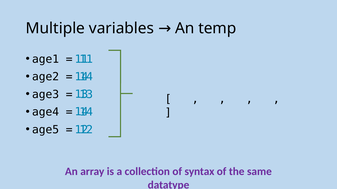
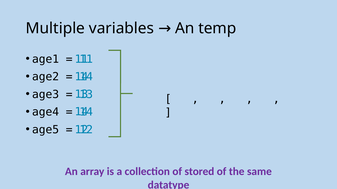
syntax: syntax -> stored (199, 172)
